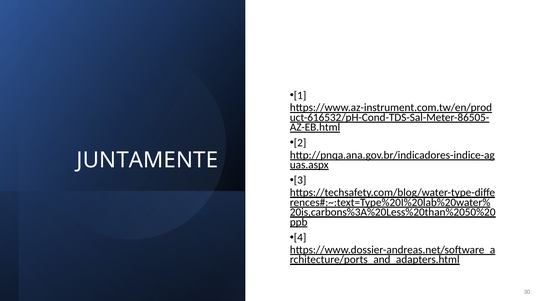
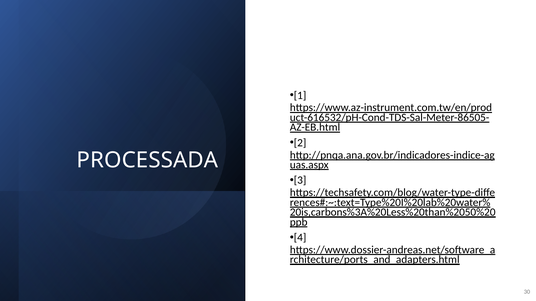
JUNTAMENTE: JUNTAMENTE -> PROCESSADA (147, 161)
